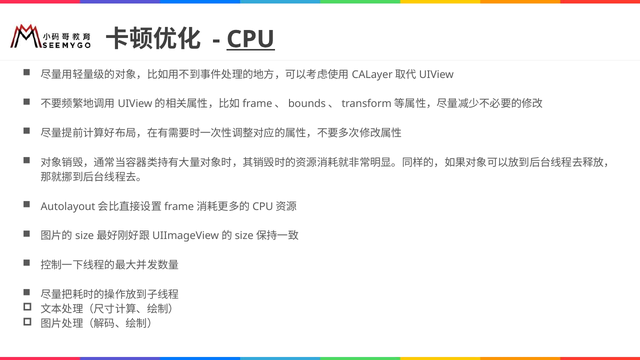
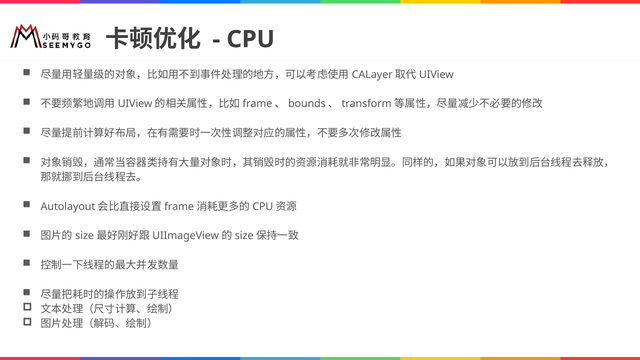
CPU underline: present -> none (251, 39)
